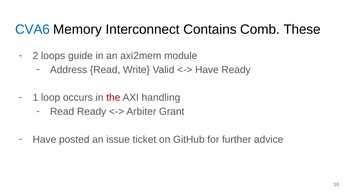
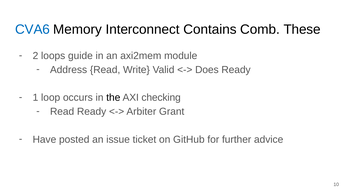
Have: Have -> Does (207, 70)
the colour: red -> black (113, 98)
handling: handling -> checking (161, 98)
